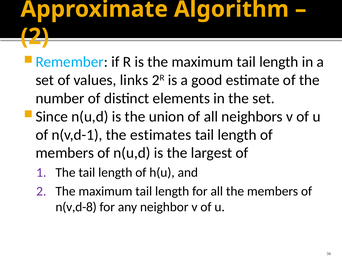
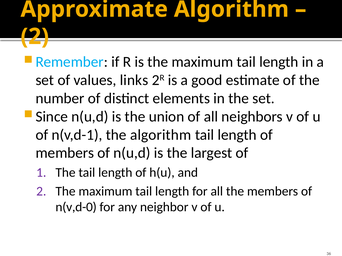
the estimates: estimates -> algorithm (161, 135)
n(v,d-8: n(v,d-8 -> n(v,d-0 (76, 208)
